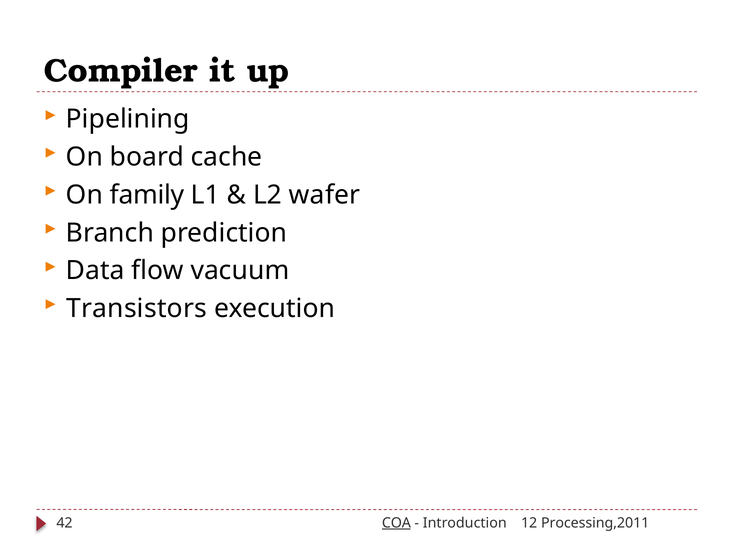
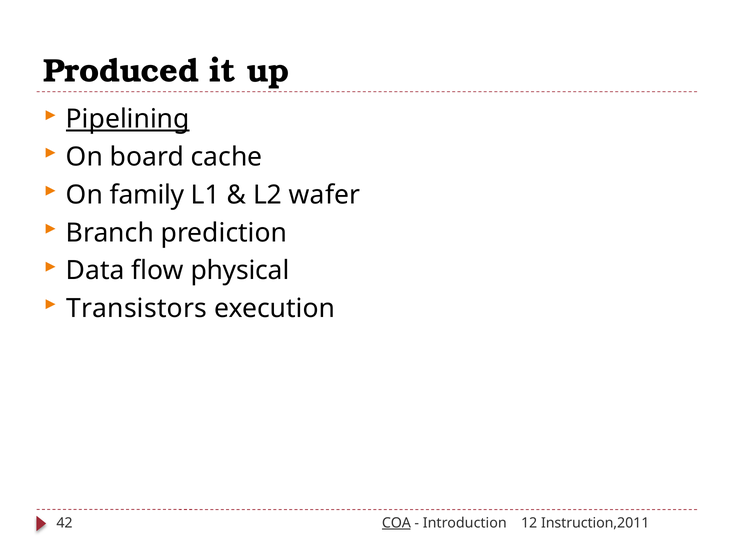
Compiler: Compiler -> Produced (121, 71)
Pipelining underline: none -> present (128, 119)
vacuum: vacuum -> physical (240, 271)
Processing,2011: Processing,2011 -> Instruction,2011 (595, 523)
